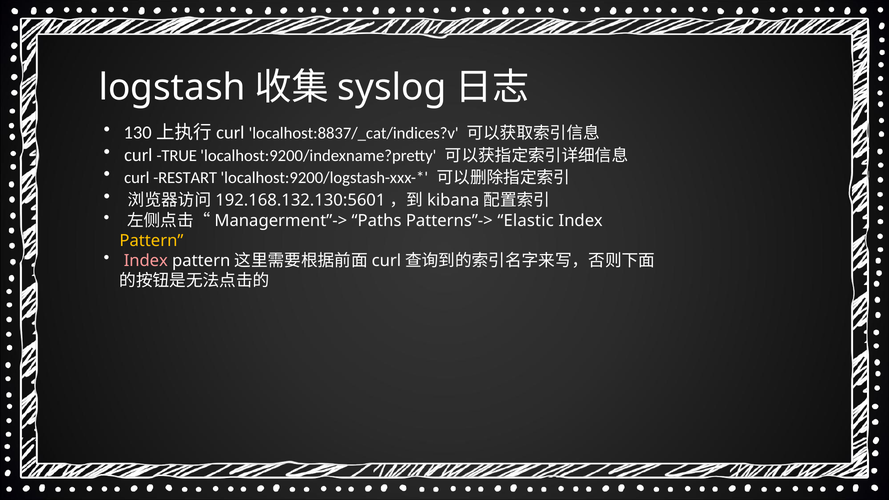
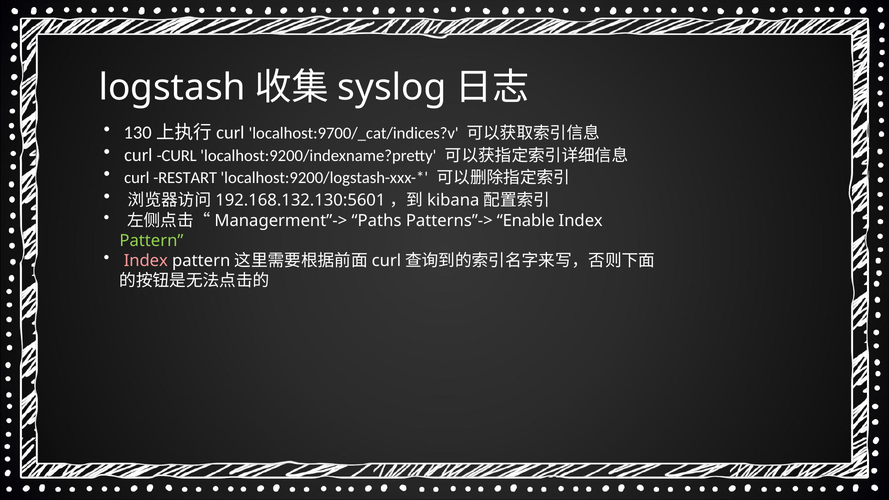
localhost:8837/_cat/indices?v: localhost:8837/_cat/indices?v -> localhost:9700/_cat/indices?v (354, 133)
curl TRUE: TRUE -> CURL (177, 156)
Elastic: Elastic -> Enable (526, 221)
Pattern colour: yellow -> light green (151, 241)
